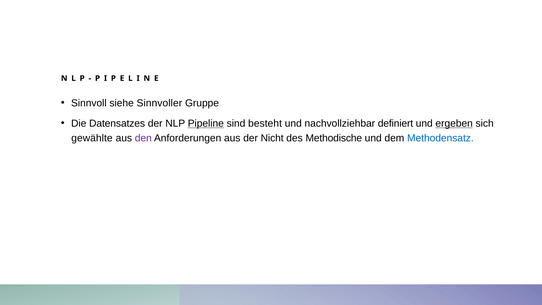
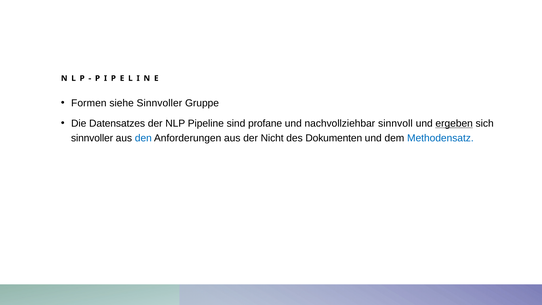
Sinnvoll: Sinnvoll -> Formen (89, 103)
Pipeline underline: present -> none (206, 123)
besteht: besteht -> profane (265, 123)
definiert: definiert -> sinnvoll (395, 123)
gewählte: gewählte -> sinnvoller (92, 138)
den colour: purple -> blue (143, 138)
Methodische: Methodische -> Dokumenten (334, 138)
